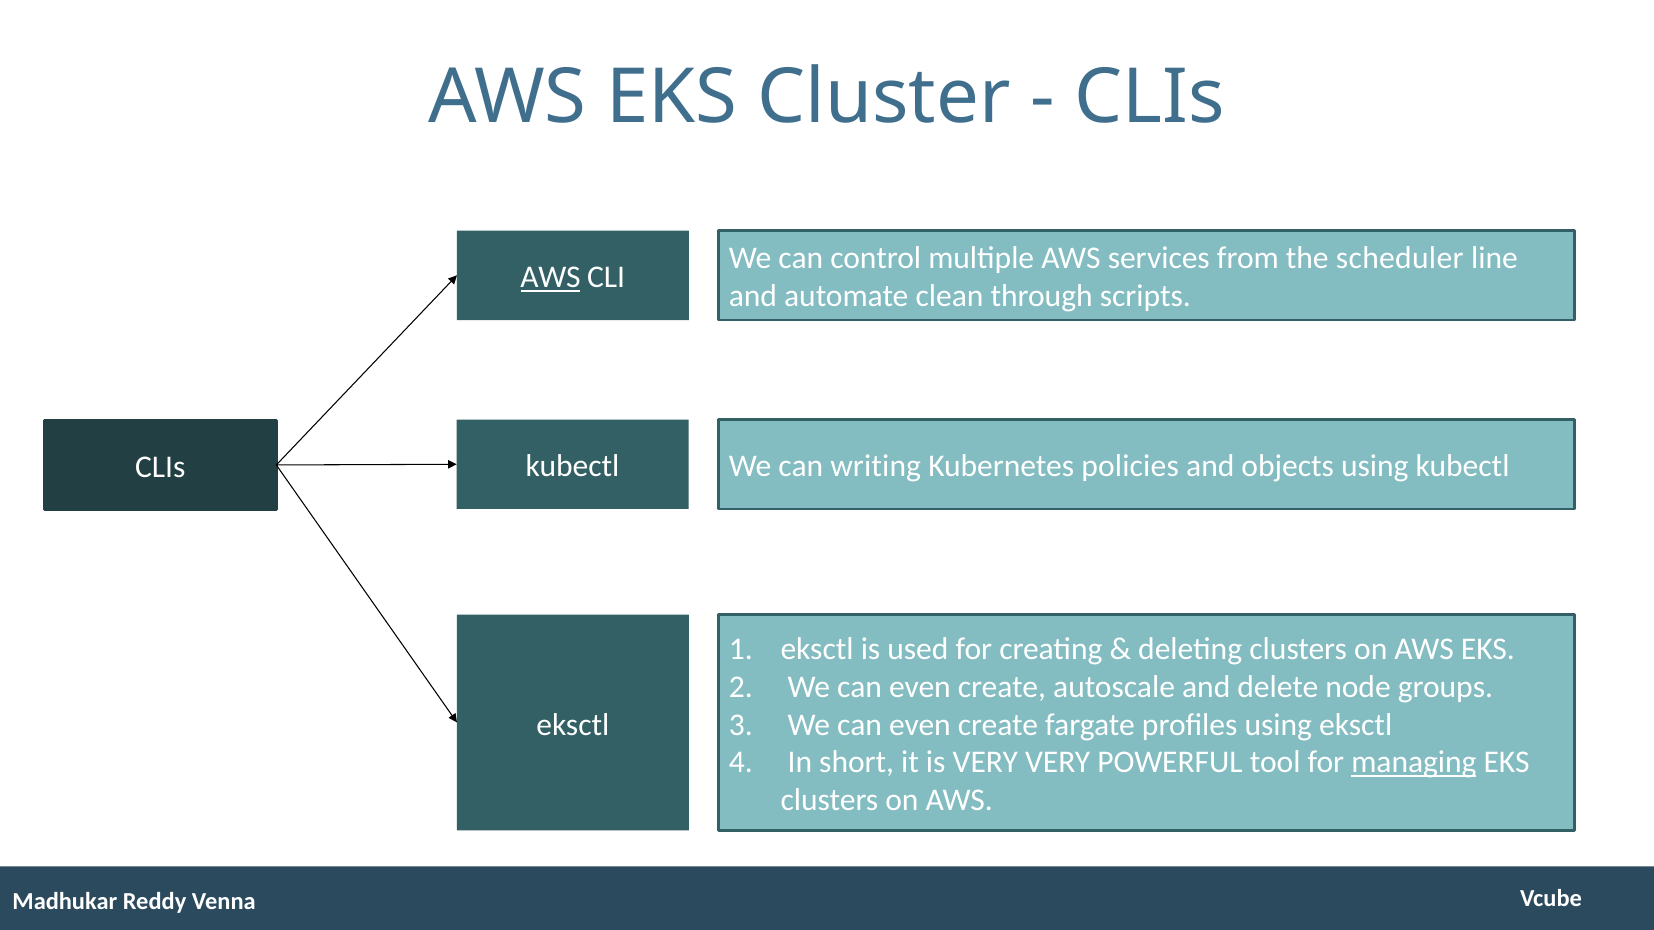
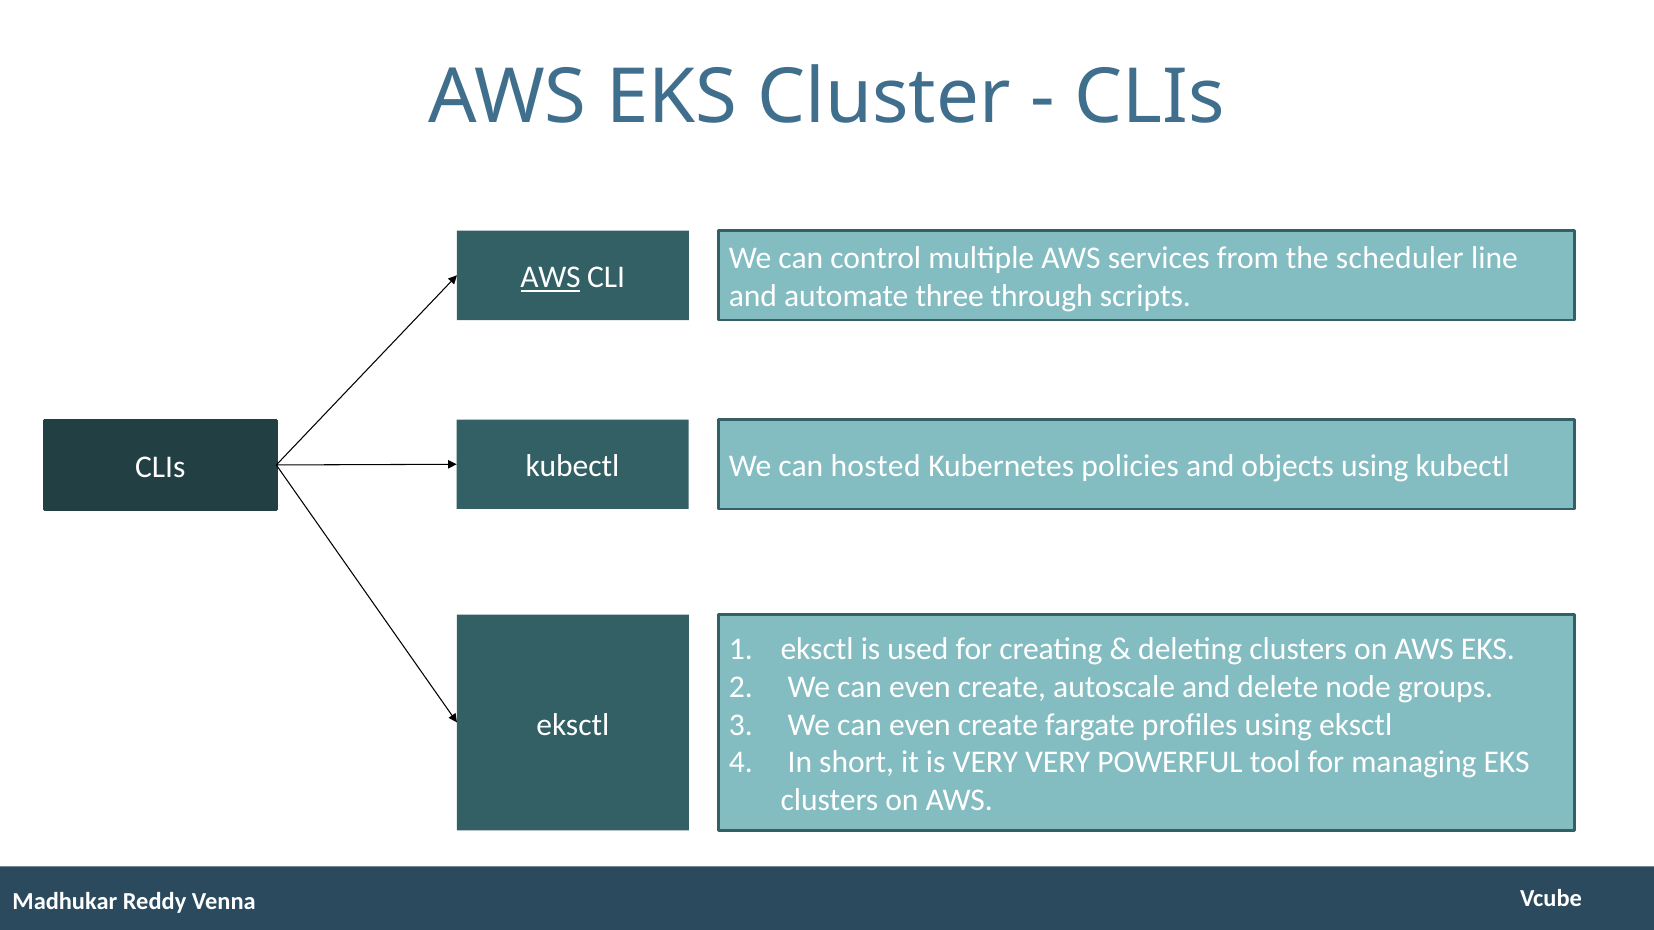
clean: clean -> three (950, 297)
writing: writing -> hosted (876, 467)
managing underline: present -> none (1414, 763)
